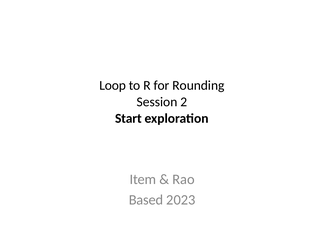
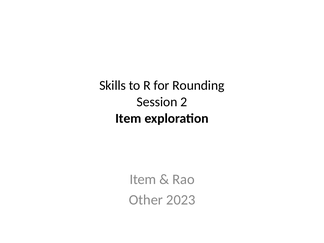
Loop: Loop -> Skills (113, 85)
Start: Start -> Item (128, 118)
Based: Based -> Other (146, 200)
